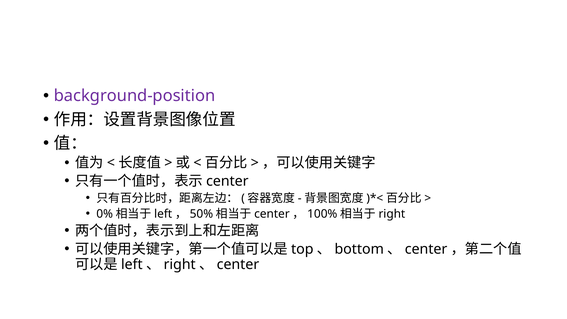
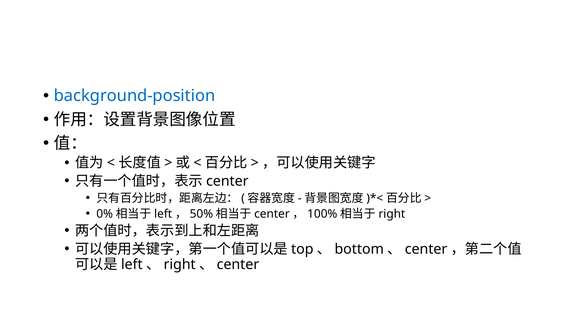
background-position colour: purple -> blue (135, 96)
